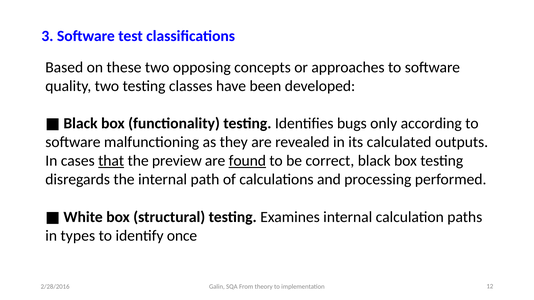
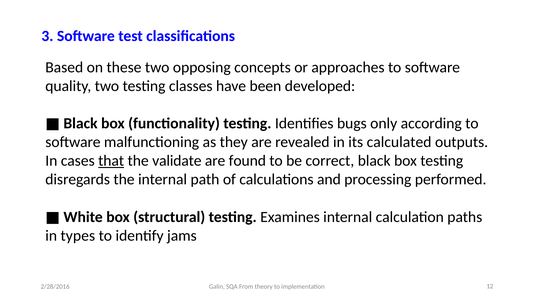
preview: preview -> validate (177, 161)
found underline: present -> none (247, 161)
once: once -> jams (182, 236)
